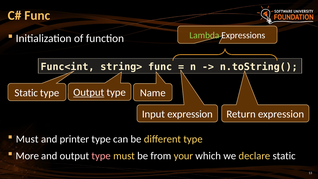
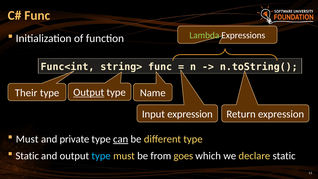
Static: Static -> Their (26, 93)
printer: printer -> private (74, 139)
can underline: none -> present (121, 139)
More: More -> Static (27, 156)
type colour: pink -> light blue (101, 156)
your: your -> goes (183, 156)
